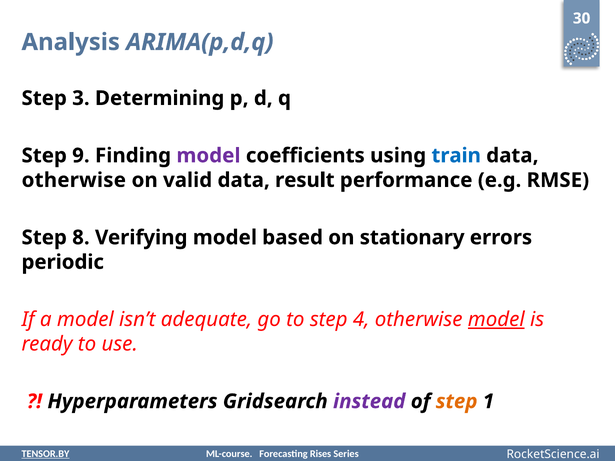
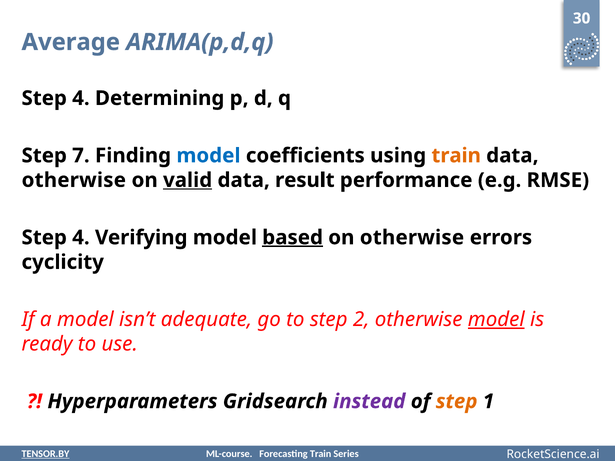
Analysis: Analysis -> Average (71, 42)
3: 3 -> 4 (81, 98)
9: 9 -> 7 (81, 156)
model colour: purple -> blue (208, 156)
train colour: blue -> orange (456, 156)
valid underline: none -> present (188, 180)
8: 8 -> 4 (81, 238)
based underline: none -> present (293, 238)
on stationary: stationary -> otherwise (412, 238)
periodic: periodic -> cyclicity (63, 262)
4: 4 -> 2 (361, 320)
Forecasting Rises: Rises -> Train (321, 454)
